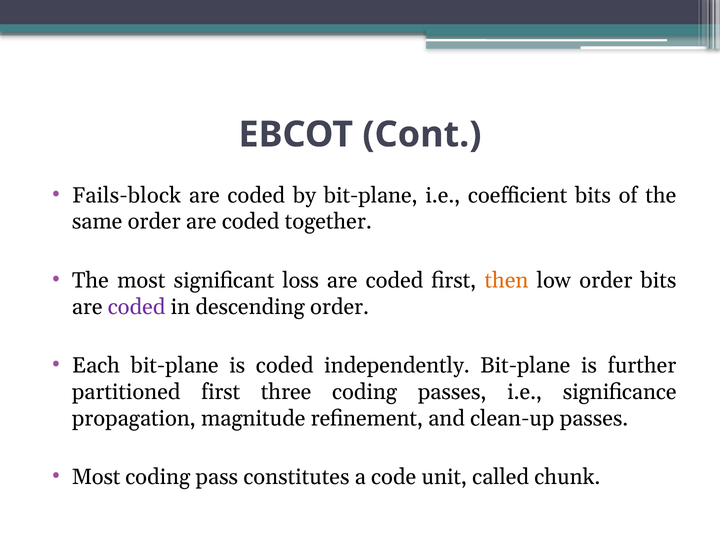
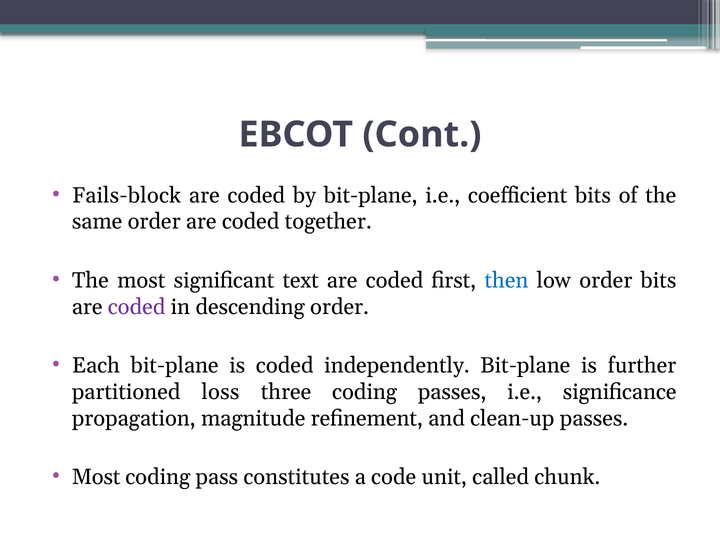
loss: loss -> text (301, 280)
then colour: orange -> blue (506, 280)
partitioned first: first -> loss (220, 392)
